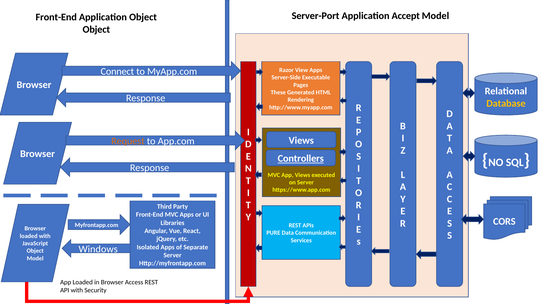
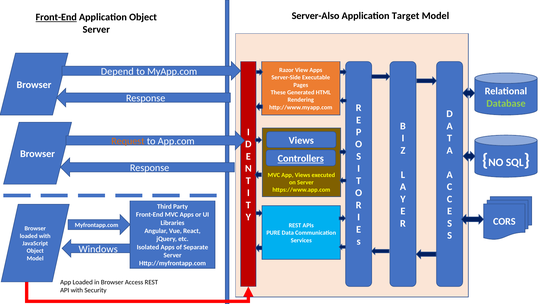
Server-Port: Server-Port -> Server-Also (316, 16)
Accept: Accept -> Target (406, 16)
Front-End underline: none -> present (56, 17)
Object: Object -> Server (96, 29)
Connect: Connect -> Depend (117, 72)
Database colour: yellow -> light green (506, 103)
